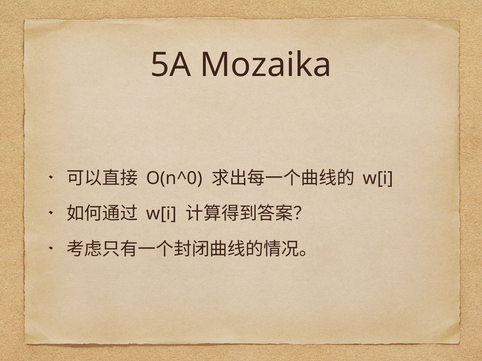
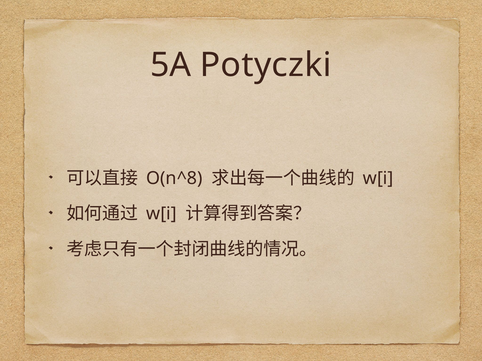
Mozaika: Mozaika -> Potyczki (266, 65)
O(n^0: O(n^0 -> O(n^8 (174, 178)
